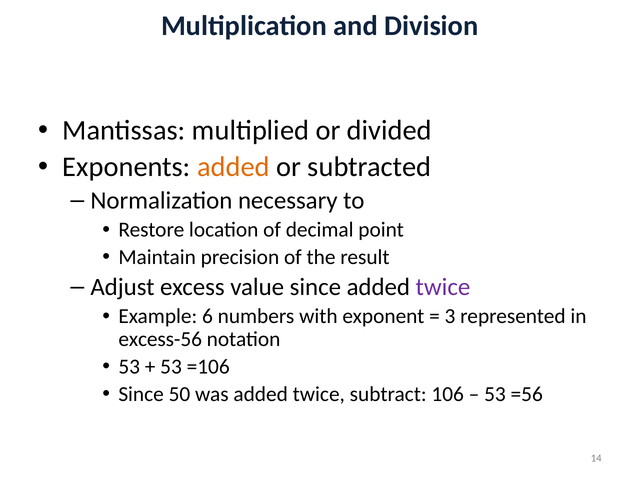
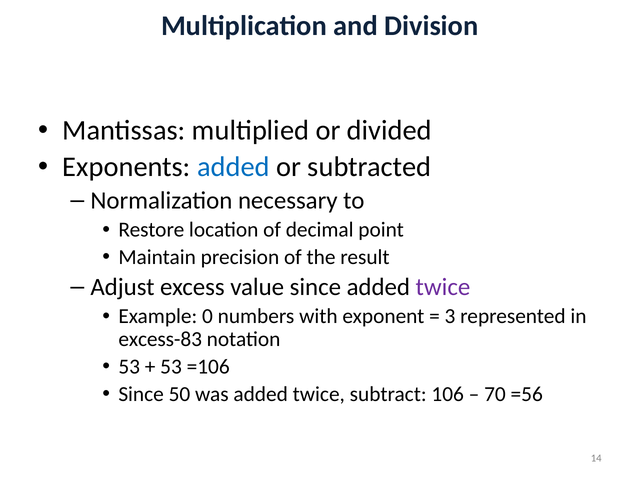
added colour: orange -> blue (233, 167)
6: 6 -> 0 (207, 316)
excess-56: excess-56 -> excess-83 (160, 339)
53: 53 -> 70 (495, 394)
